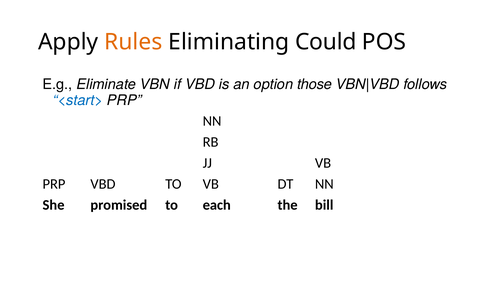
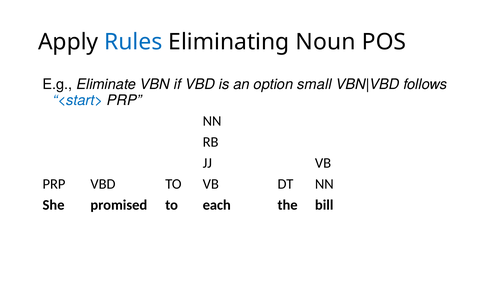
Rules colour: orange -> blue (133, 42)
Could: Could -> Noun (326, 42)
those: those -> small (314, 84)
